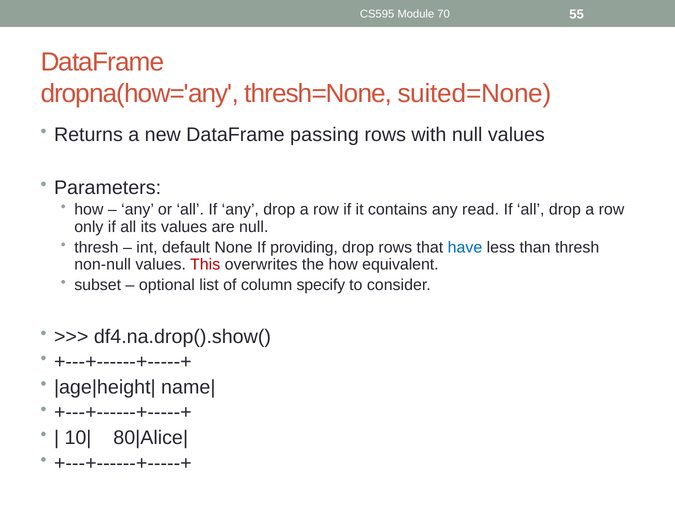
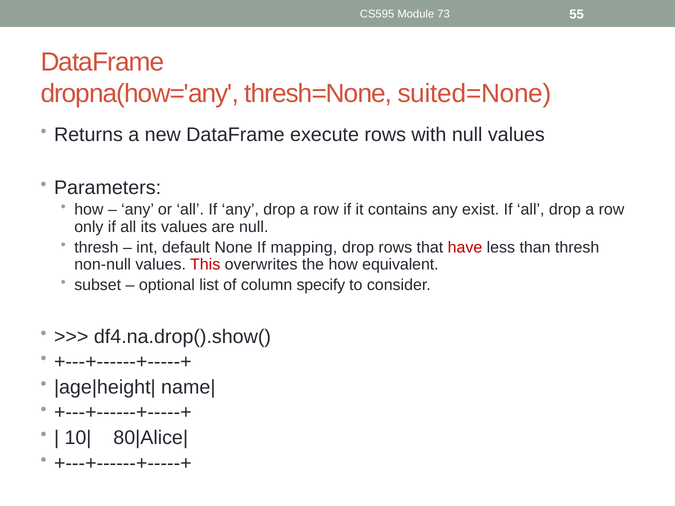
70: 70 -> 73 (444, 14)
passing: passing -> execute (325, 135)
read: read -> exist (481, 210)
providing: providing -> mapping (304, 248)
have colour: blue -> red (465, 248)
